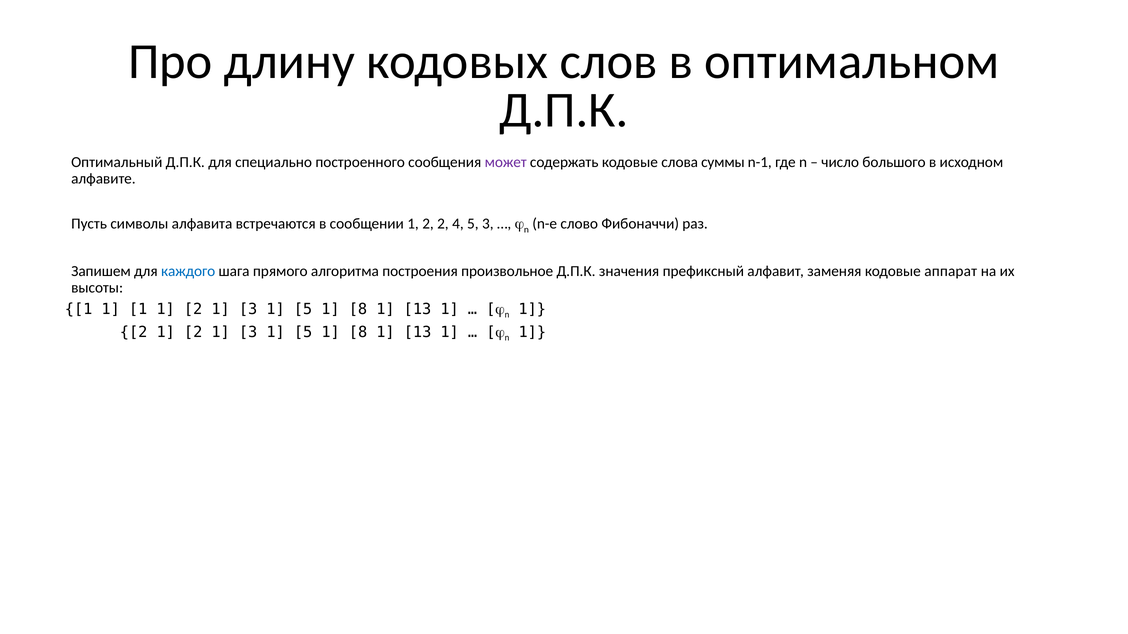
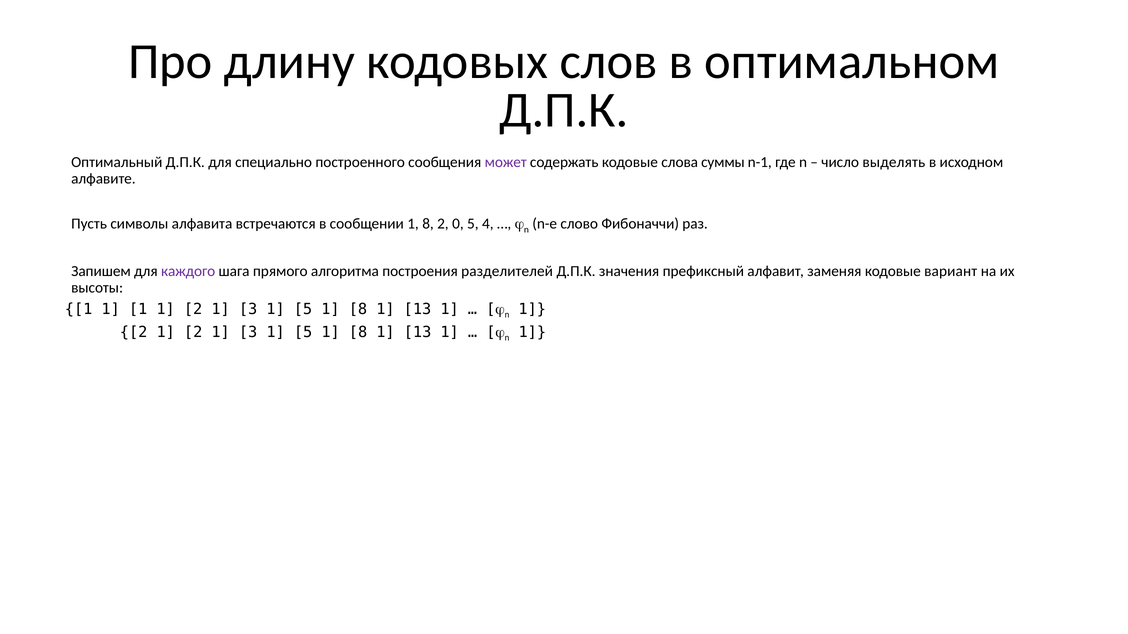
большого: большого -> выделять (894, 163)
сообщении 1 2: 2 -> 8 (428, 224)
2 4: 4 -> 0 (458, 224)
5 3: 3 -> 4 (488, 224)
каждого colour: blue -> purple (188, 272)
произвольное: произвольное -> разделителей (507, 272)
аппарат: аппарат -> вариант (951, 272)
